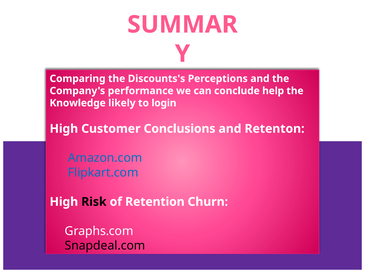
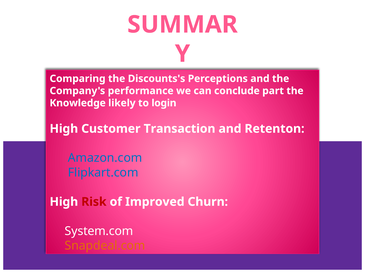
help: help -> part (273, 91)
Conclusions: Conclusions -> Transaction (180, 129)
Risk colour: black -> red (94, 202)
Retention: Retention -> Improved (155, 202)
Graphs.com: Graphs.com -> System.com (99, 231)
Snapdeal.com colour: black -> orange (105, 245)
